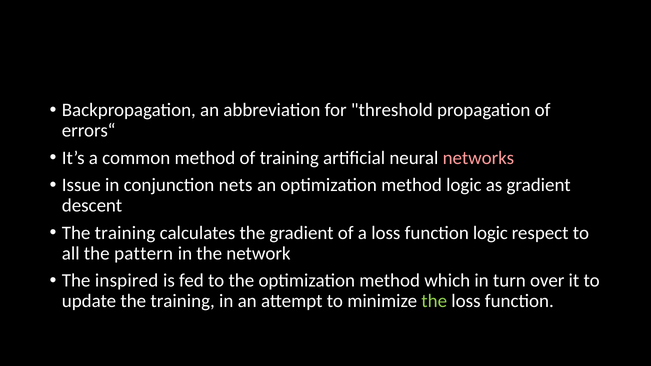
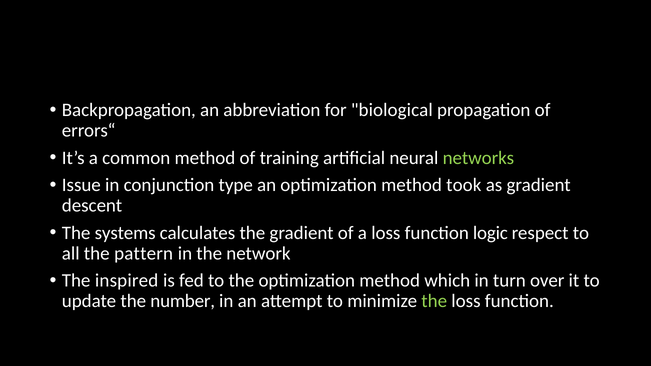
threshold: threshold -> biological (392, 110)
networks colour: pink -> light green (478, 158)
nets: nets -> type (236, 185)
method logic: logic -> took (464, 185)
training: training -> systems (125, 233)
update the training: training -> number (183, 301)
